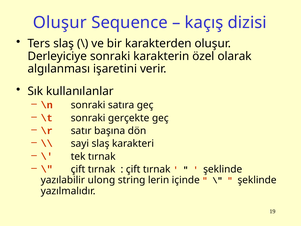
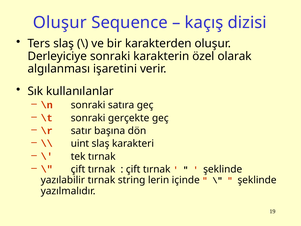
sayi: sayi -> uint (80, 143)
yazılabilir ulong: ulong -> tırnak (101, 180)
